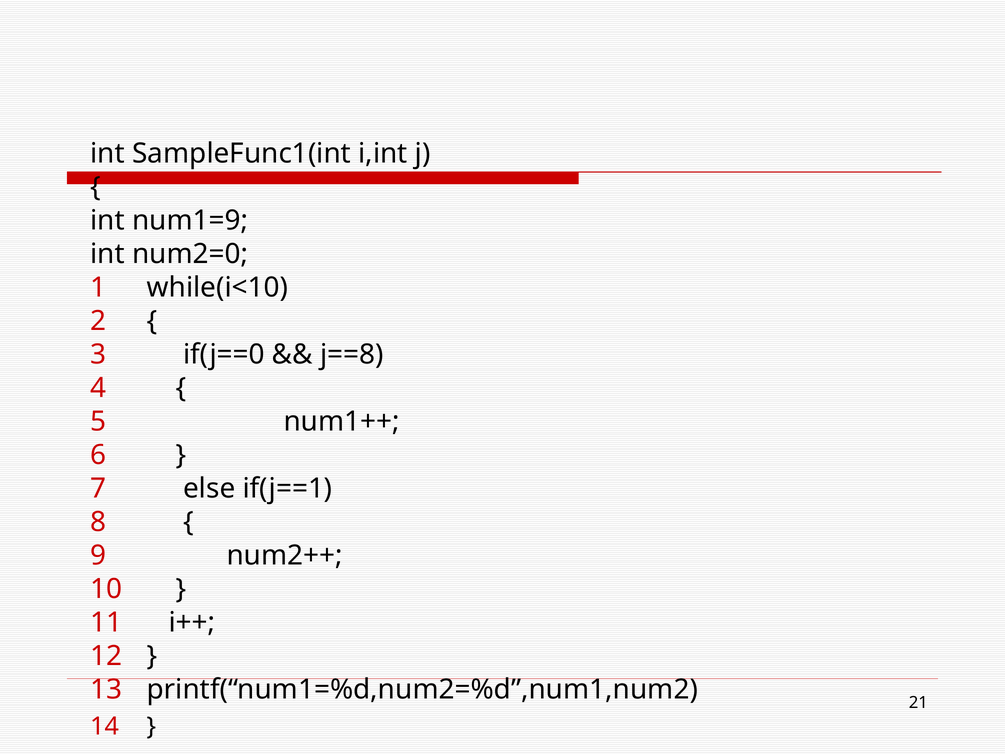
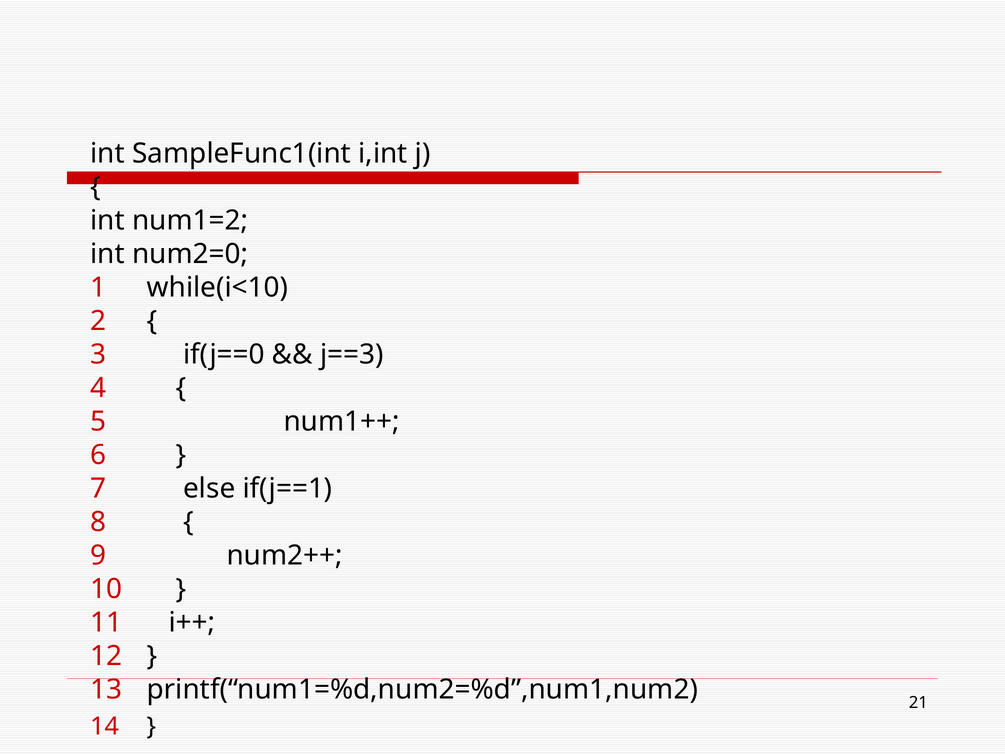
num1=9: num1=9 -> num1=2 (190, 220)
j==8: j==8 -> j==3 (352, 354)
